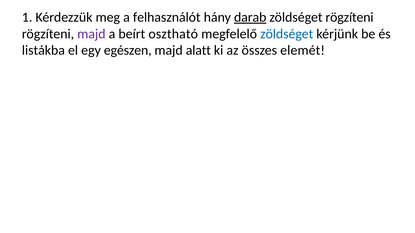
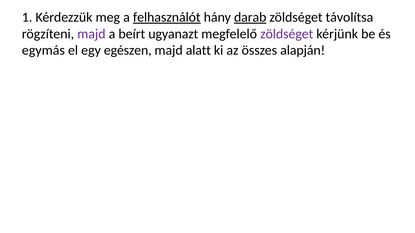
felhasználót underline: none -> present (167, 17)
zöldséget rögzíteni: rögzíteni -> távolítsa (349, 17)
osztható: osztható -> ugyanazt (173, 34)
zöldséget colour: blue -> purple (287, 34)
listákba: listákba -> egymás (43, 50)
elemét: elemét -> alapján (303, 50)
